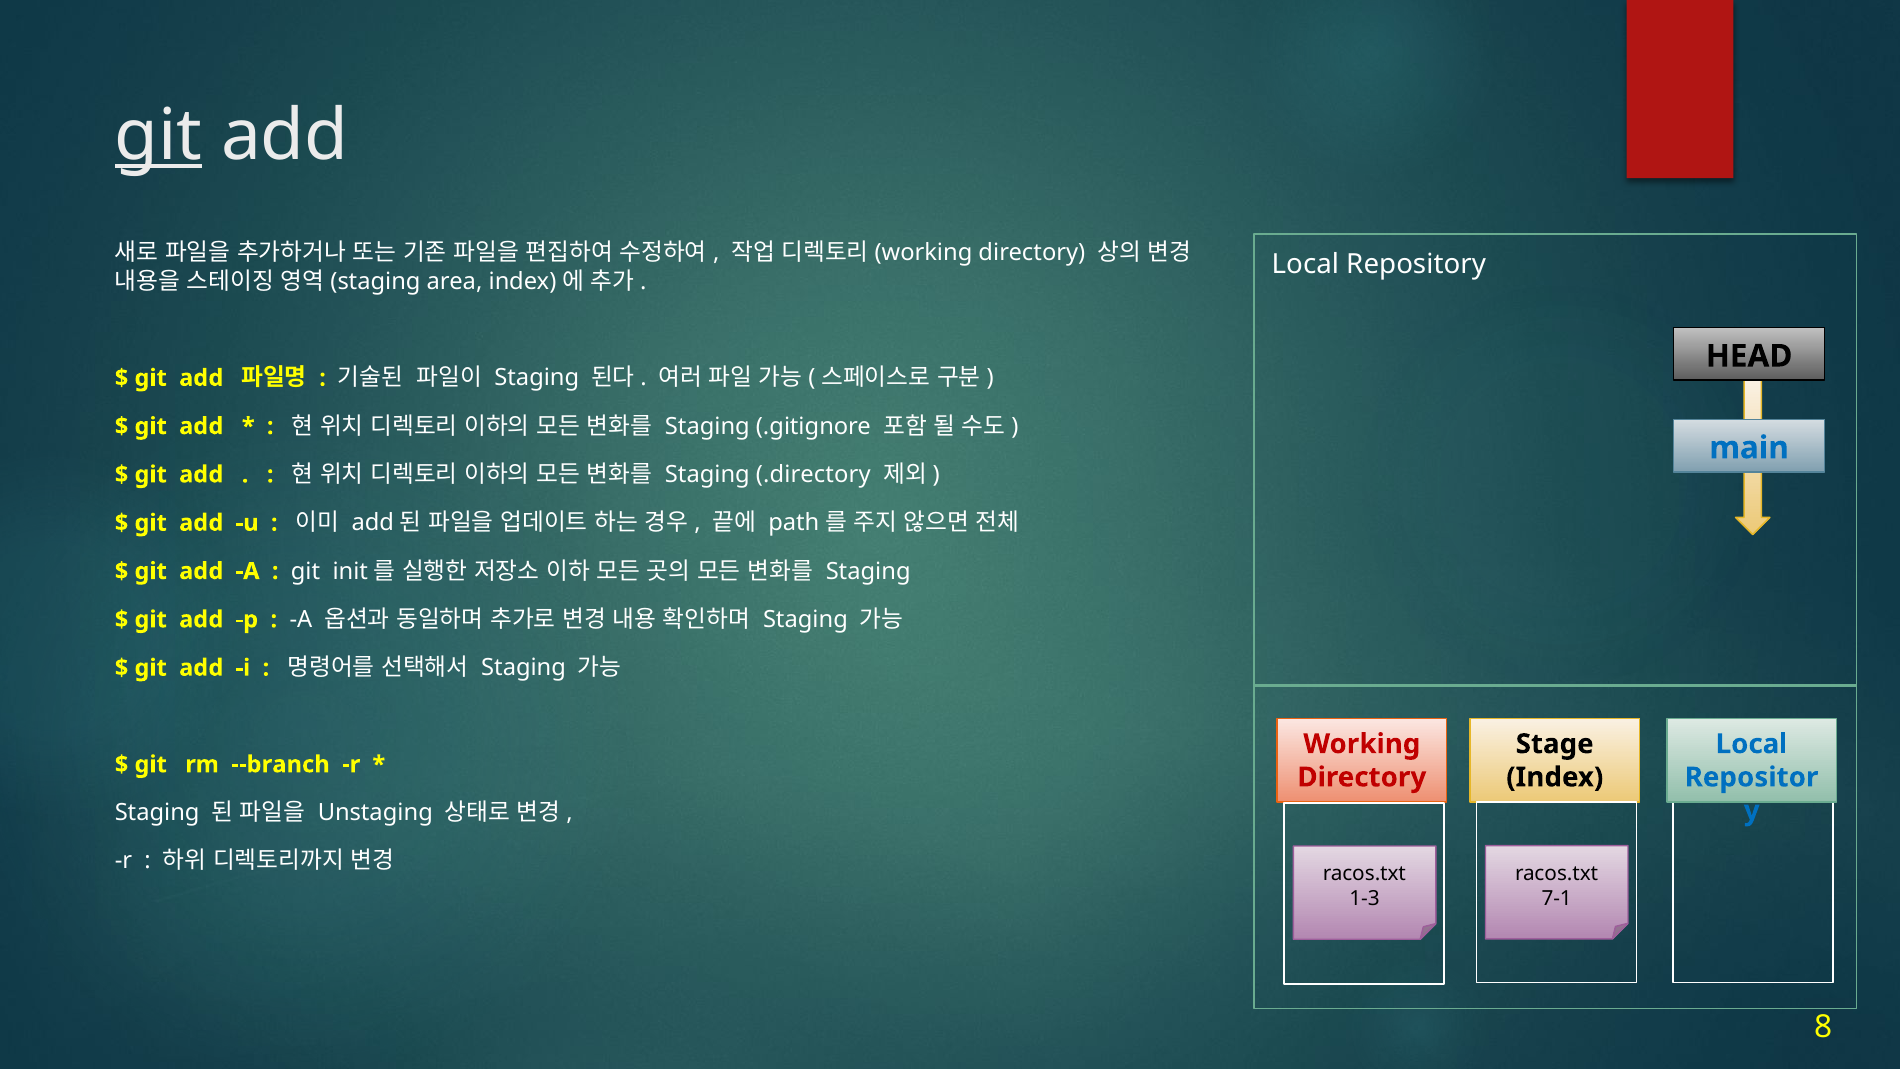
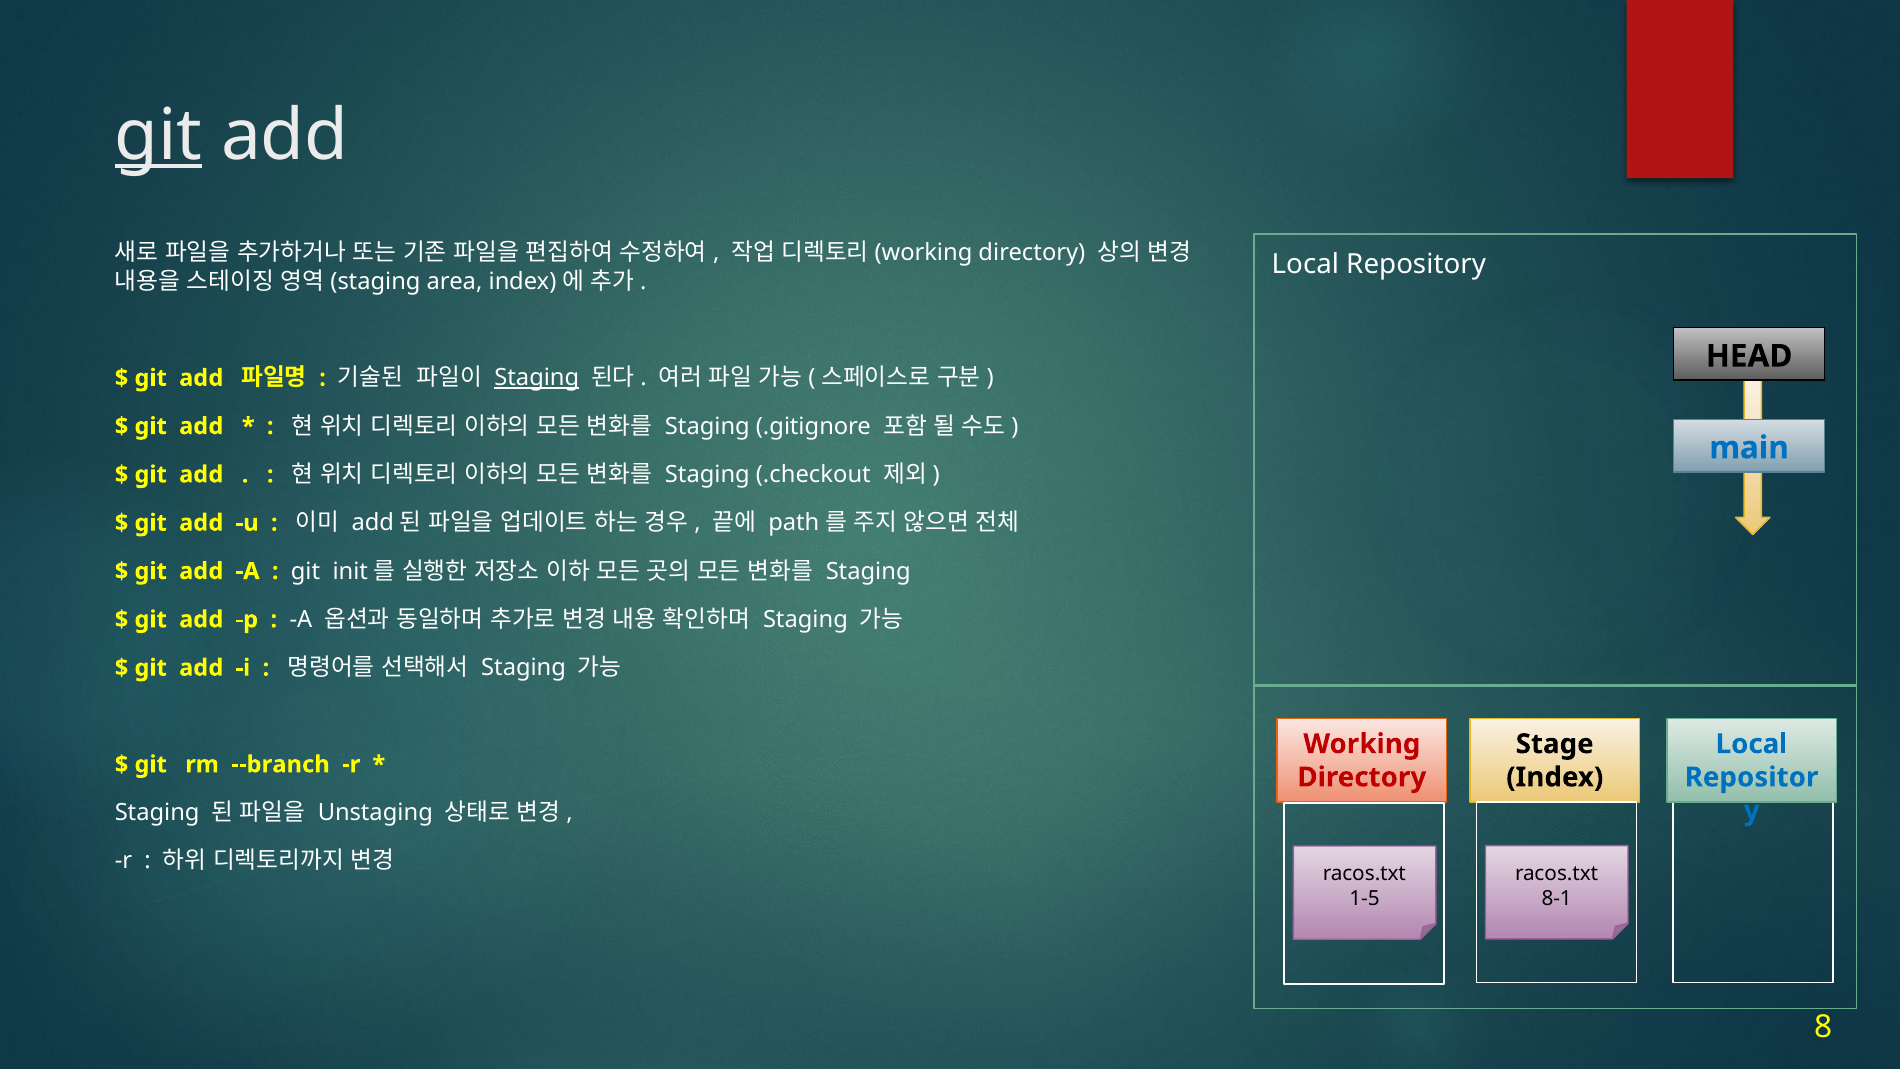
Staging underline: none -> present (537, 378)
.directory: .directory -> .checkout (813, 474)
7-1: 7-1 -> 8-1 (1557, 898)
1-3: 1-3 -> 1-5 (1365, 899)
